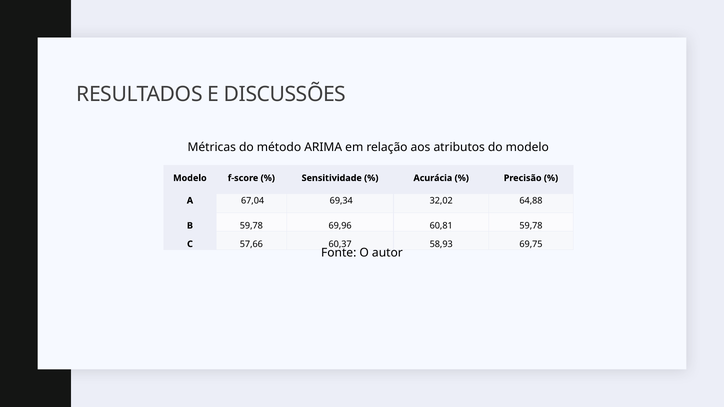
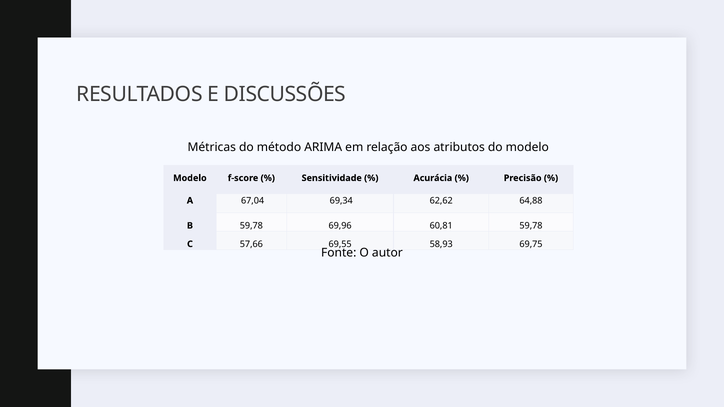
32,02: 32,02 -> 62,62 (441, 201)
60,37: 60,37 -> 69,55 (340, 244)
